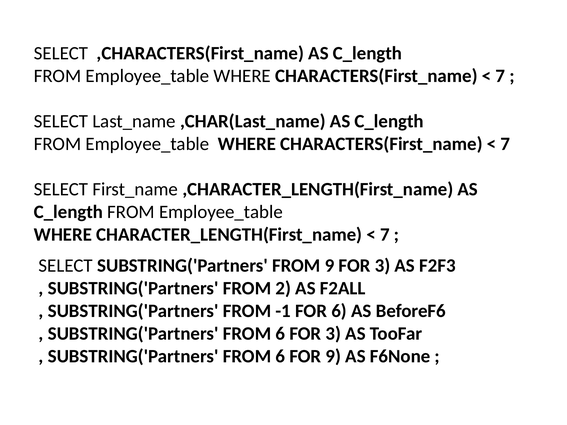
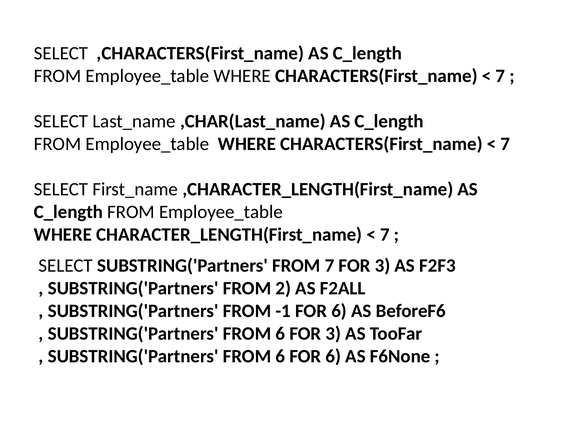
FROM 9: 9 -> 7 (330, 266)
6 FOR 9: 9 -> 6 (333, 357)
